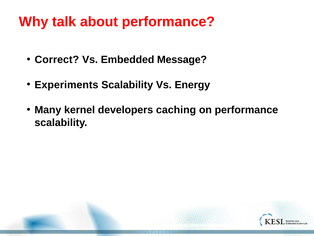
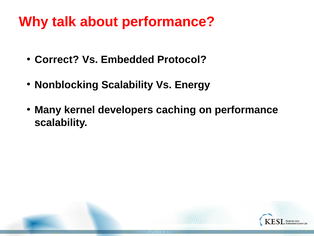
Message: Message -> Protocol (182, 60)
Experiments: Experiments -> Nonblocking (66, 85)
